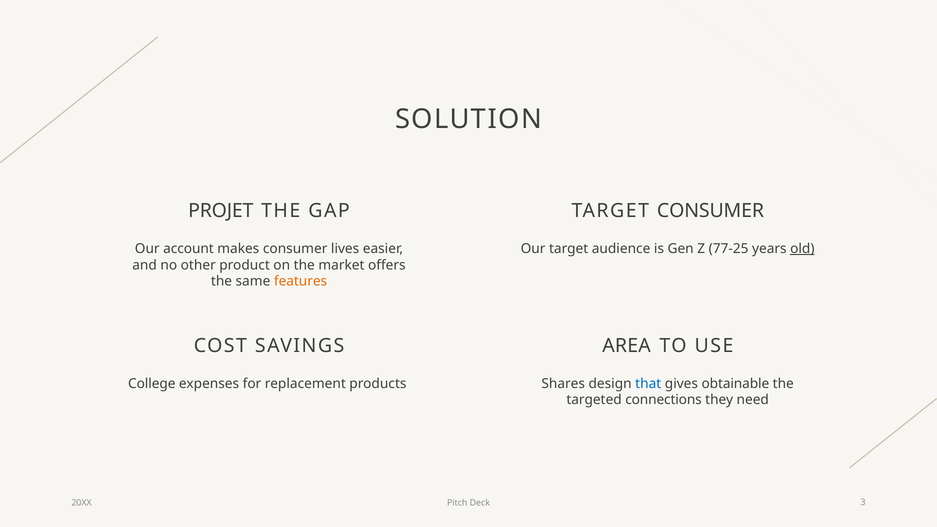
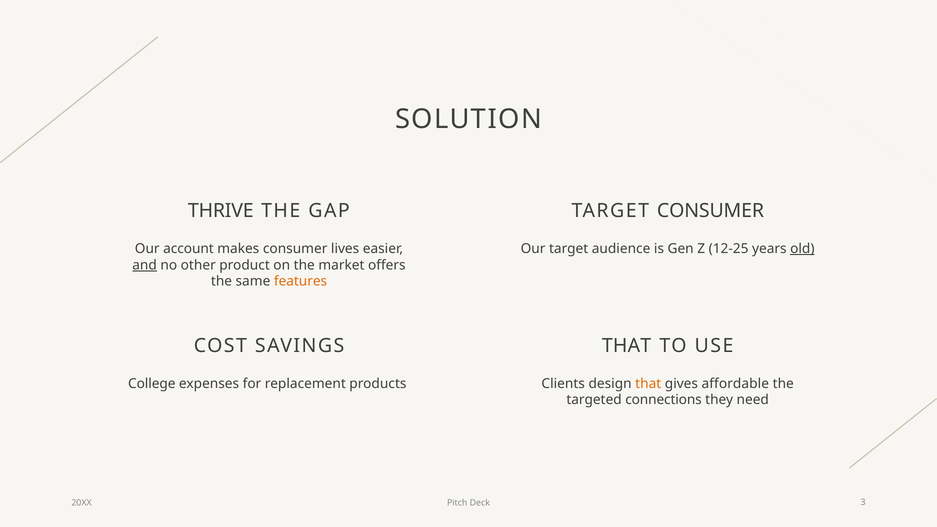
PROJET: PROJET -> THRIVE (221, 211)
77-25: 77-25 -> 12-25 (729, 249)
and underline: none -> present (145, 265)
AREA: AREA -> THAT (627, 346)
Shares: Shares -> Clients (563, 384)
that colour: blue -> orange (648, 384)
obtainable: obtainable -> affordable (735, 384)
